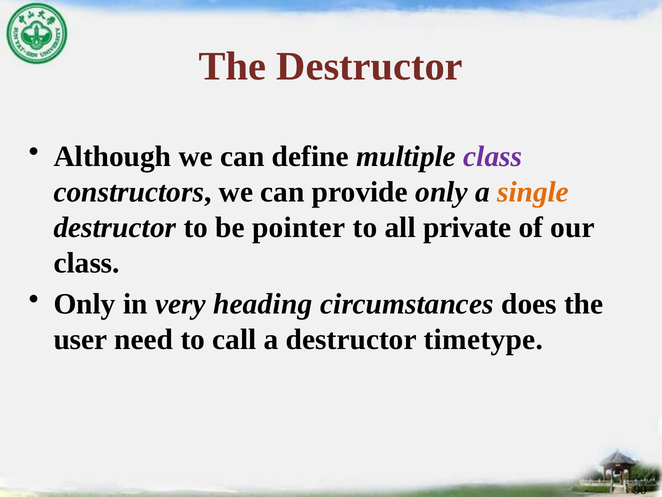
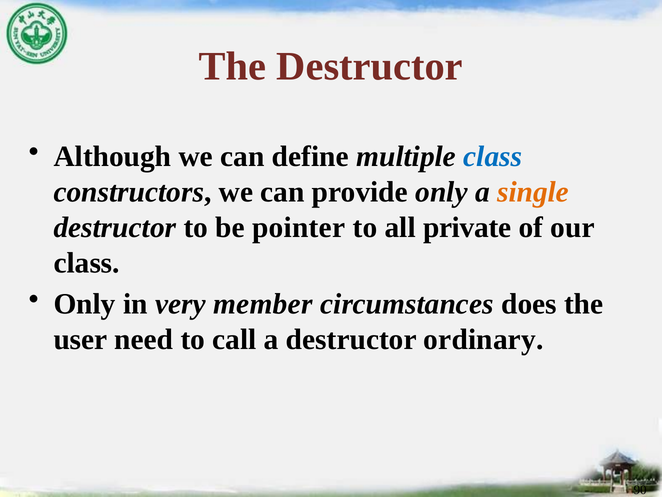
class colour: purple -> blue (493, 157)
heading: heading -> member (263, 304)
timetype: timetype -> ordinary (483, 339)
